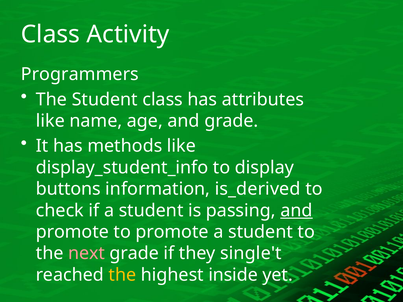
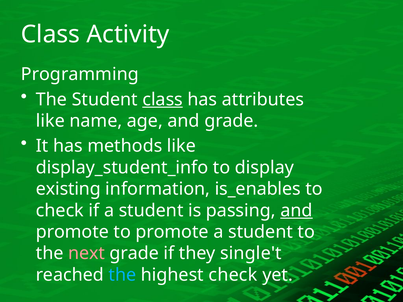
Programmers: Programmers -> Programming (80, 74)
class underline: none -> present (163, 100)
buttons: buttons -> existing (68, 189)
is_derived: is_derived -> is_enables (258, 189)
the colour: yellow -> light blue (122, 275)
highest inside: inside -> check (233, 275)
